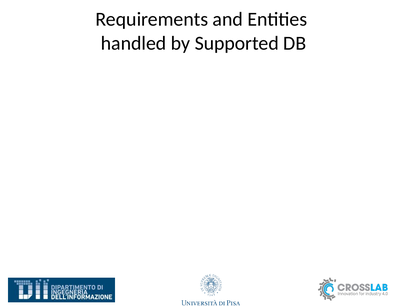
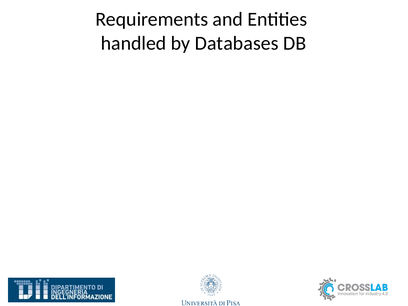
Supported: Supported -> Databases (237, 43)
